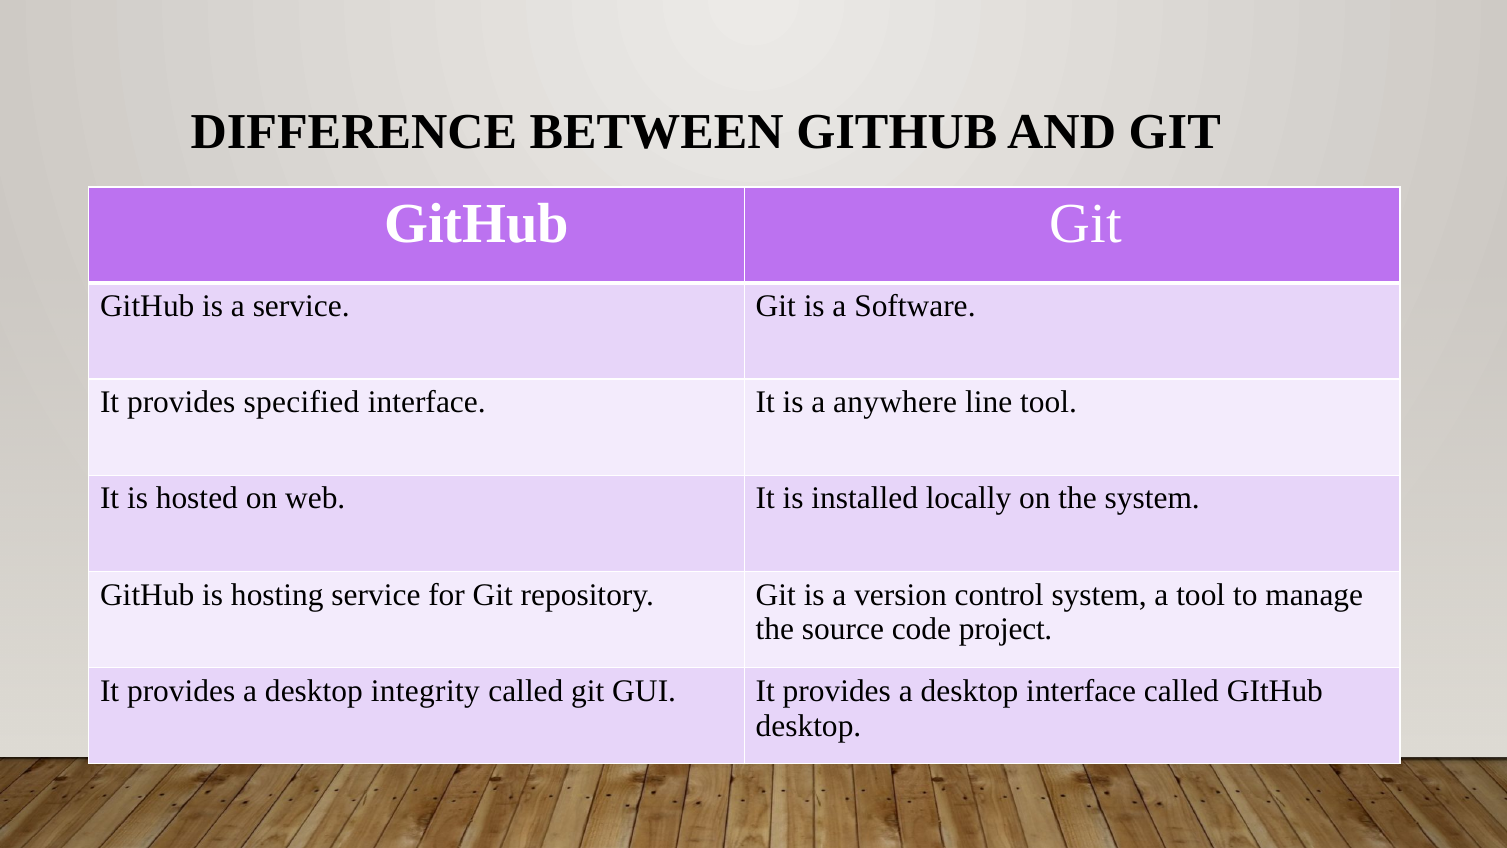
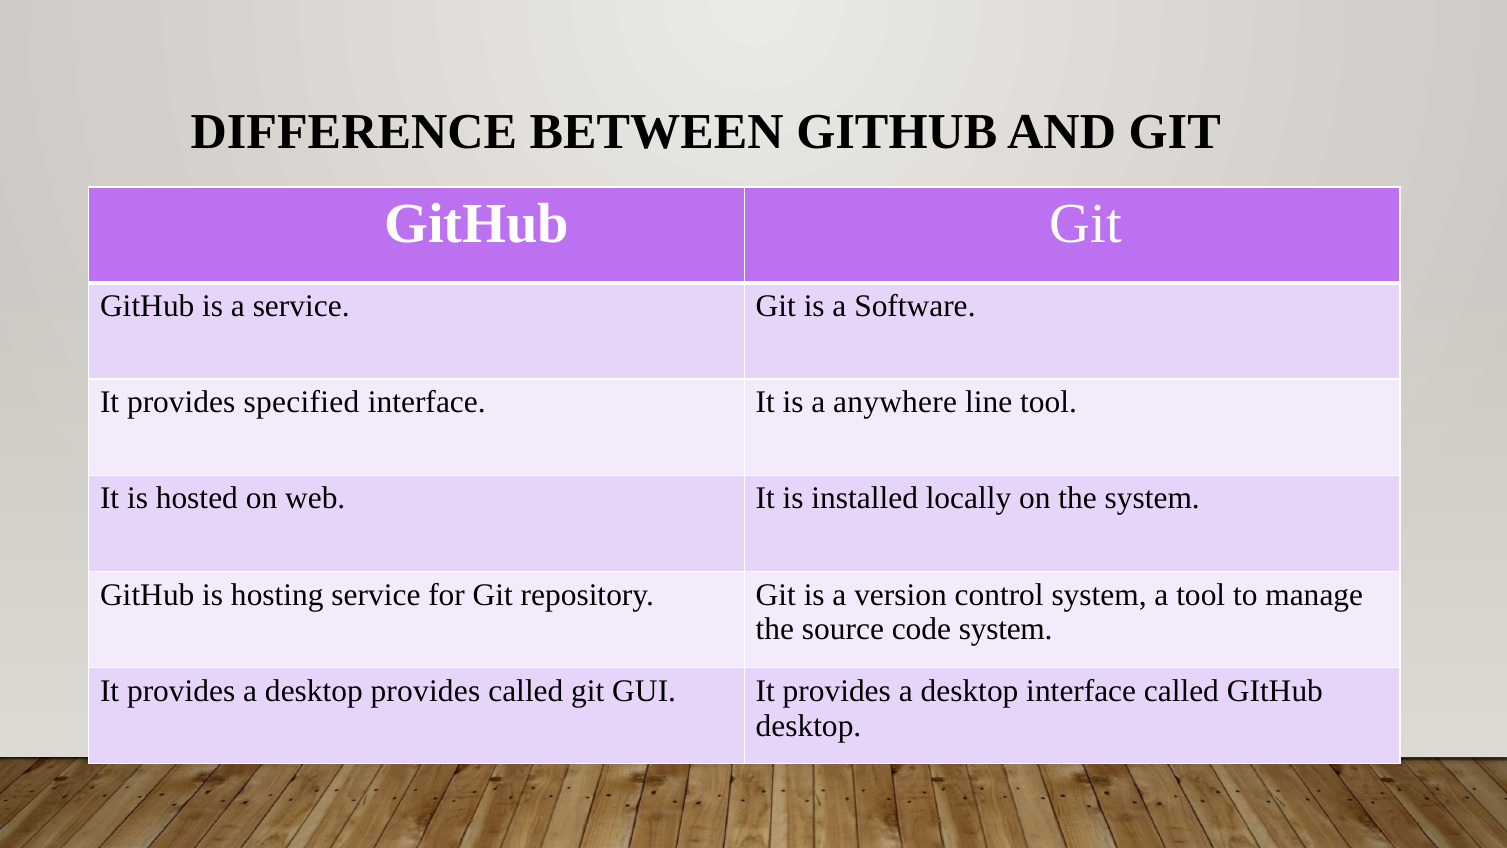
code project: project -> system (1006, 629)
desktop integrity: integrity -> provides (425, 691)
